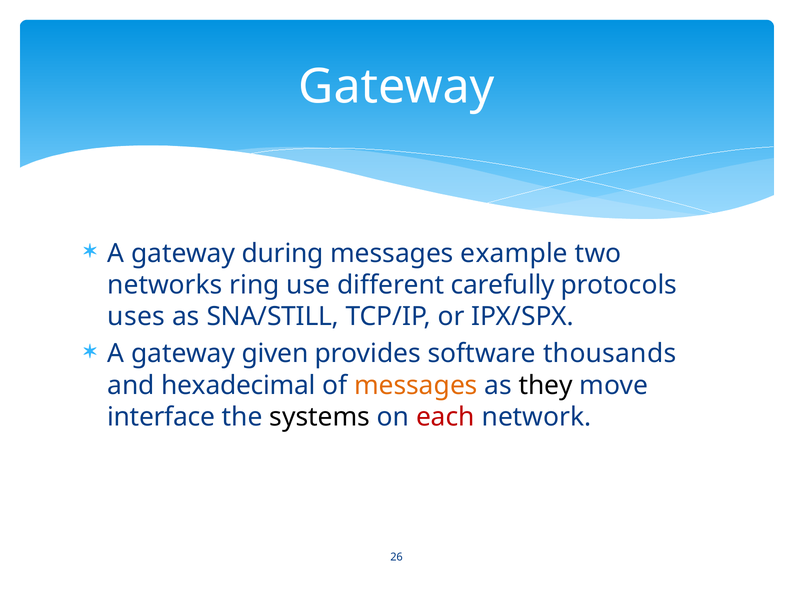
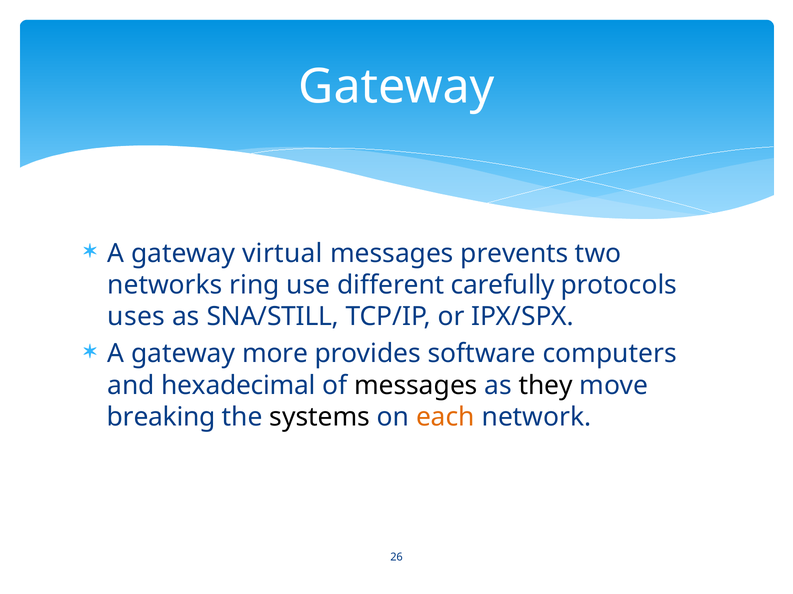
during: during -> virtual (282, 254)
example: example -> prevents (514, 254)
given: given -> more (275, 354)
thousands: thousands -> computers (610, 354)
messages colour: orange -> black (416, 386)
interface: interface -> breaking (161, 418)
each colour: red -> orange (445, 418)
